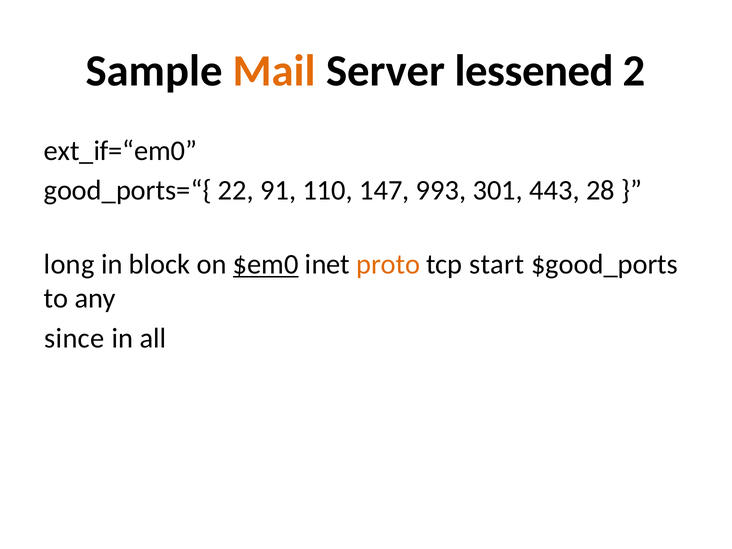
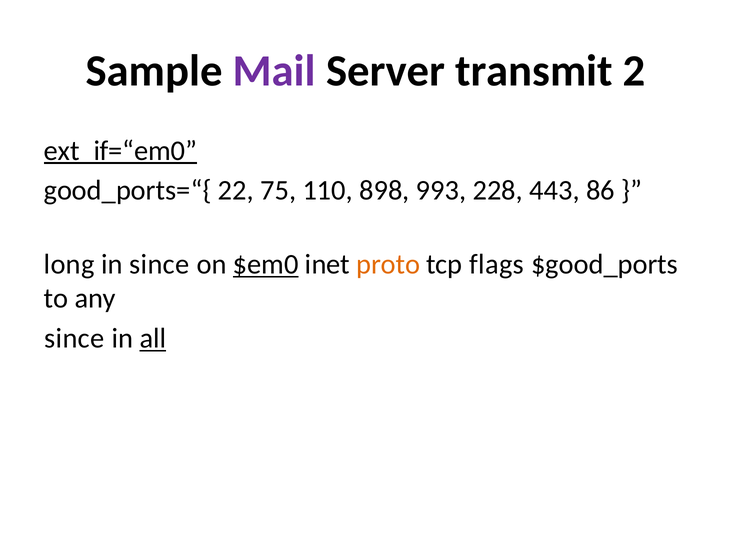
Mail colour: orange -> purple (274, 71)
lessened: lessened -> transmit (534, 71)
ext_if=“em0 underline: none -> present (120, 151)
91: 91 -> 75 (278, 191)
147: 147 -> 898 (384, 191)
301: 301 -> 228 (498, 191)
28: 28 -> 86 (600, 191)
in block: block -> since (159, 264)
start: start -> flags (497, 264)
all underline: none -> present (153, 338)
